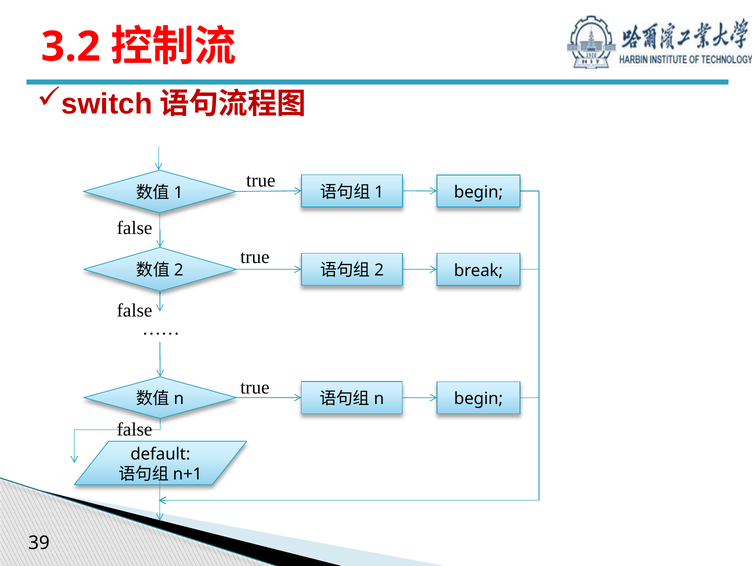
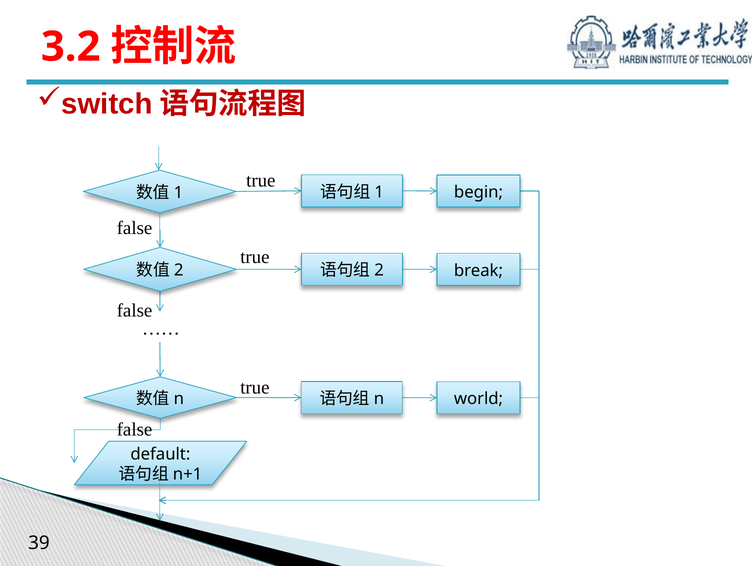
begin: begin -> world (479, 399)
